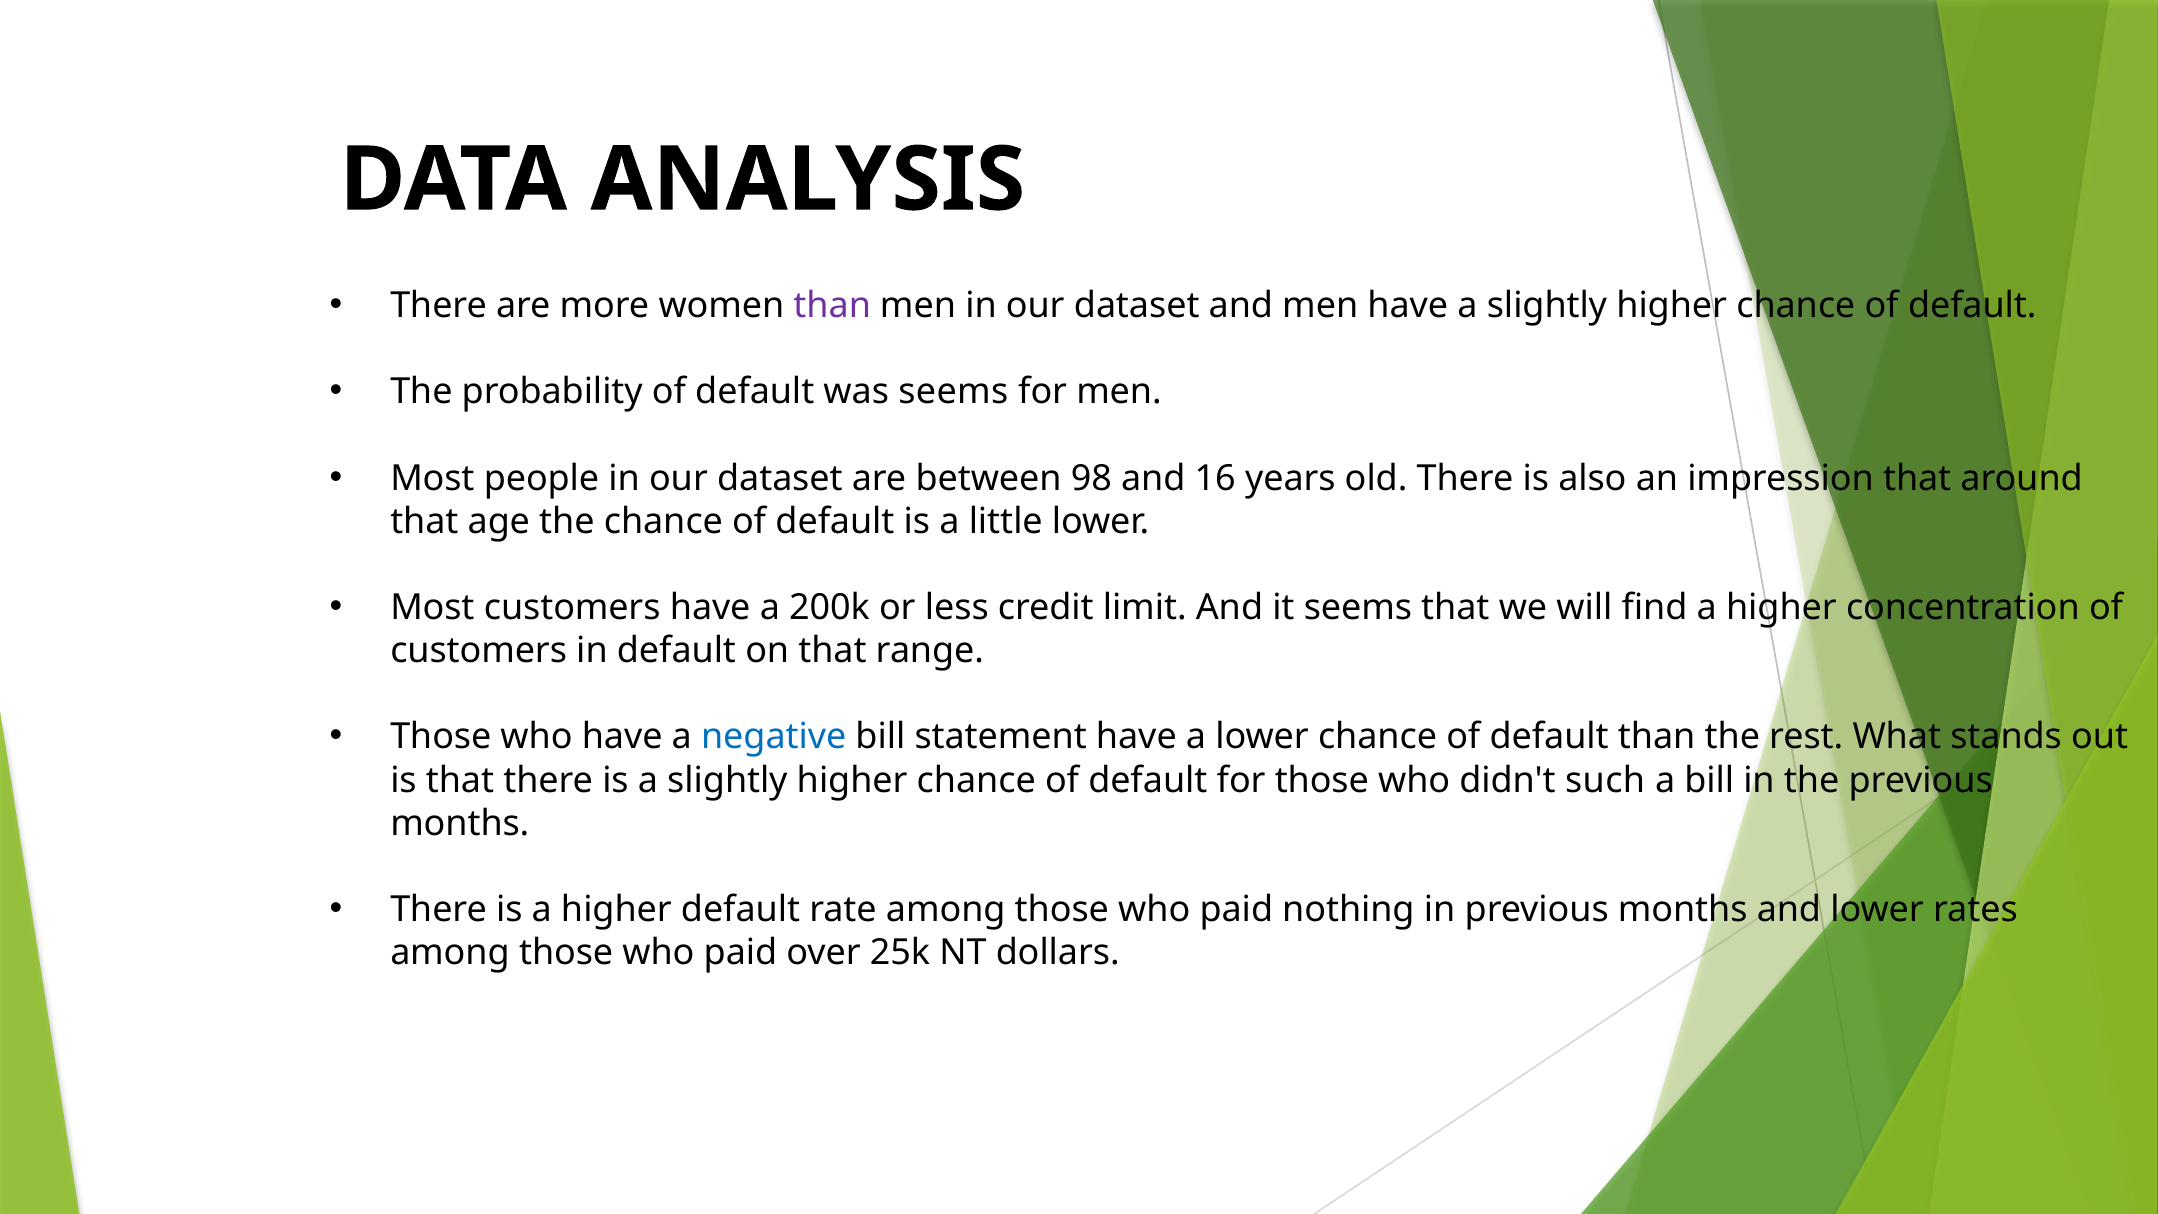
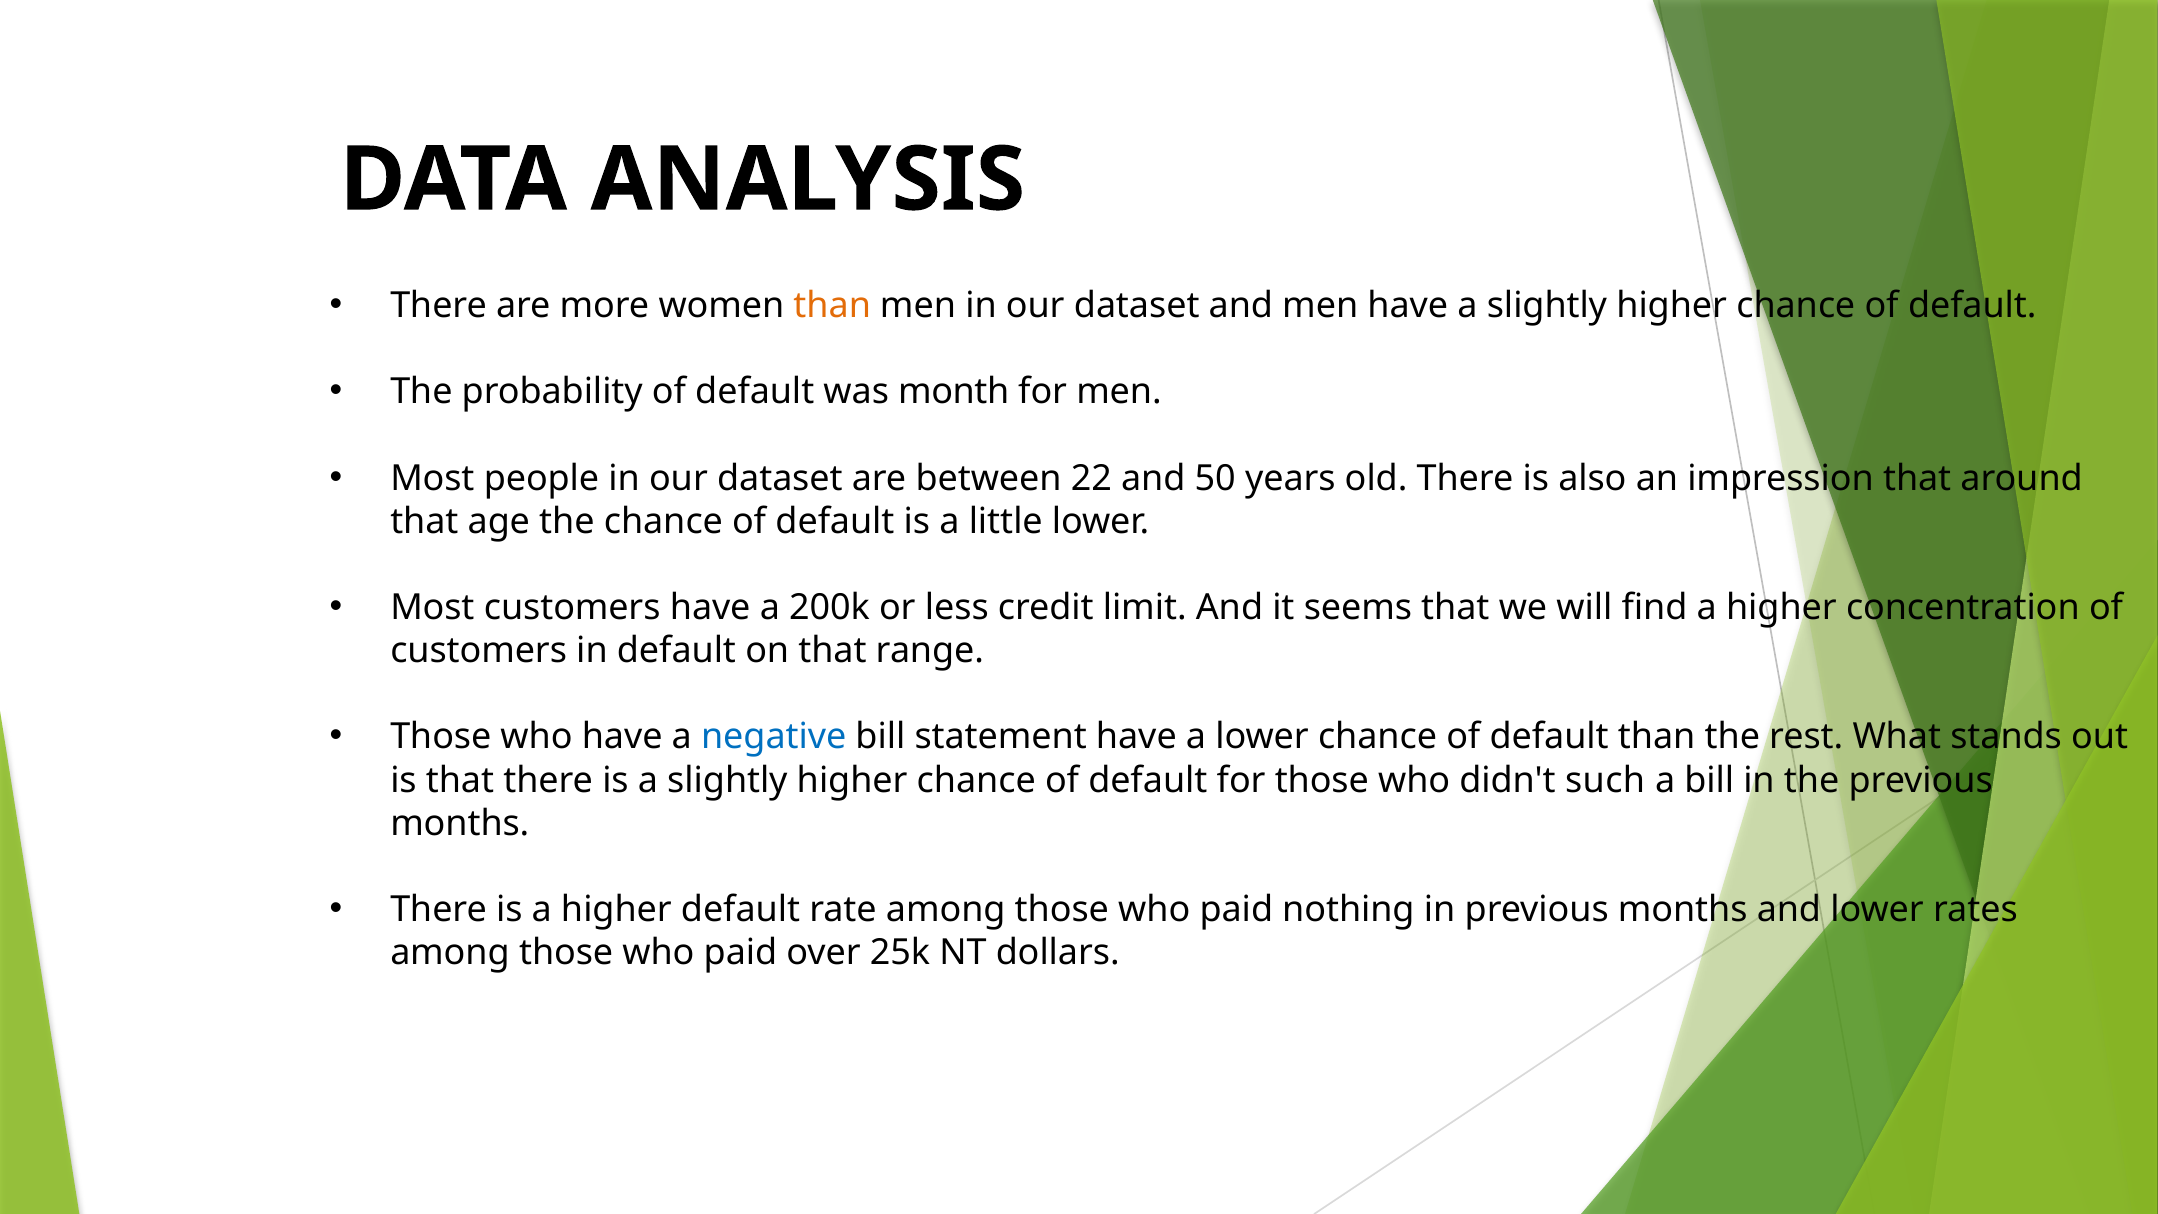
than colour: purple -> orange (832, 306)
was seems: seems -> month (954, 392)
98: 98 -> 22 (1091, 478)
16: 16 -> 50 (1215, 478)
